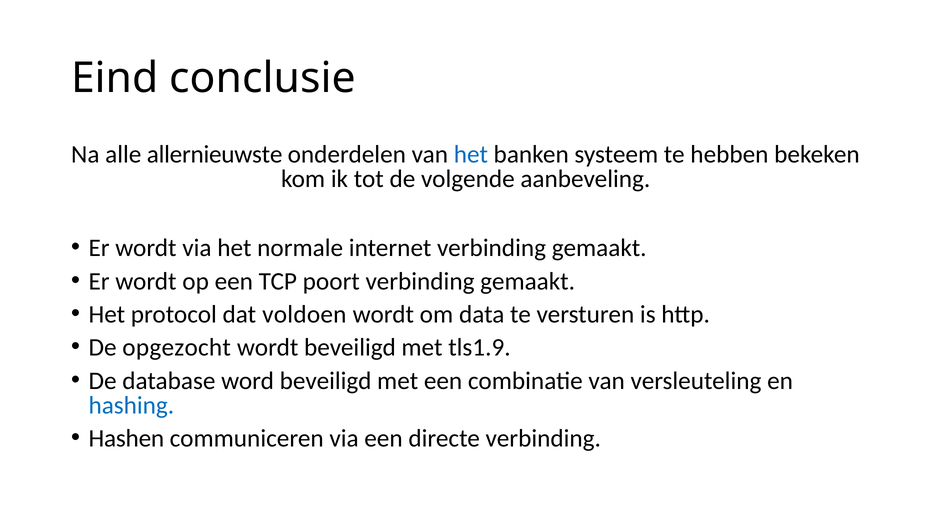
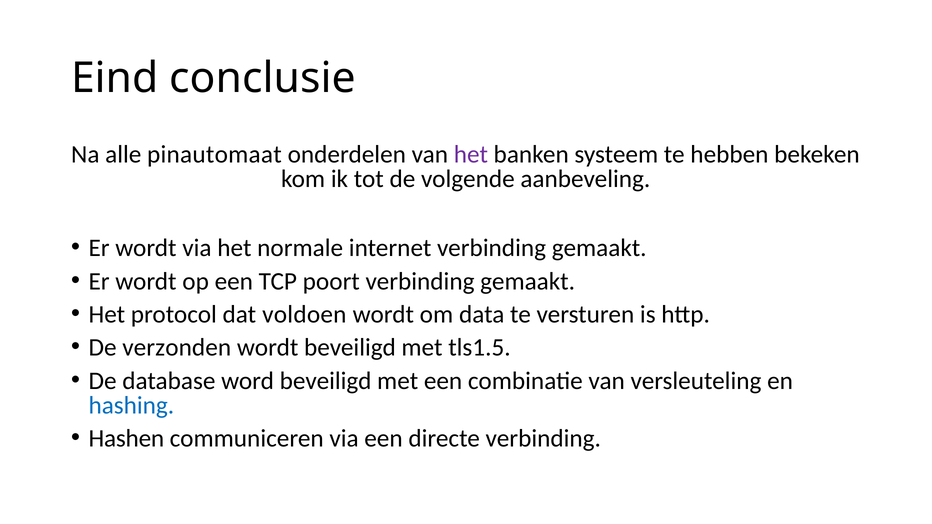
allernieuwste: allernieuwste -> pinautomaat (214, 154)
het colour: blue -> purple (471, 154)
opgezocht: opgezocht -> verzonden (177, 348)
tls1.9: tls1.9 -> tls1.5 (479, 348)
